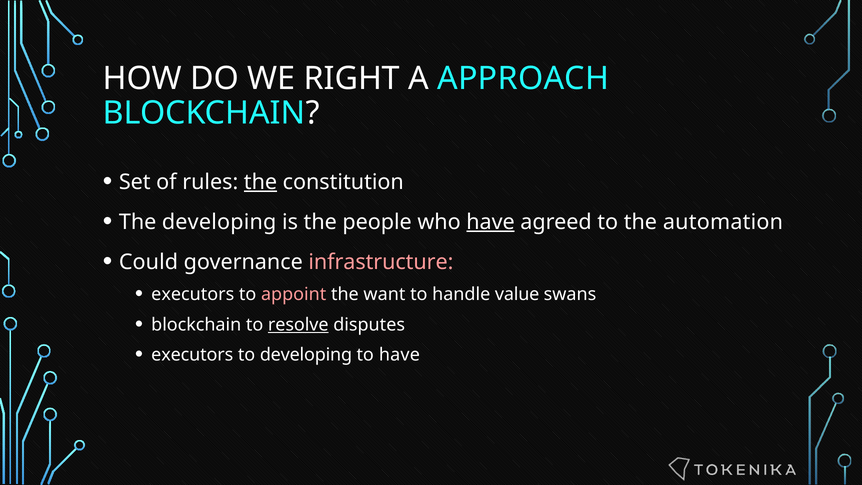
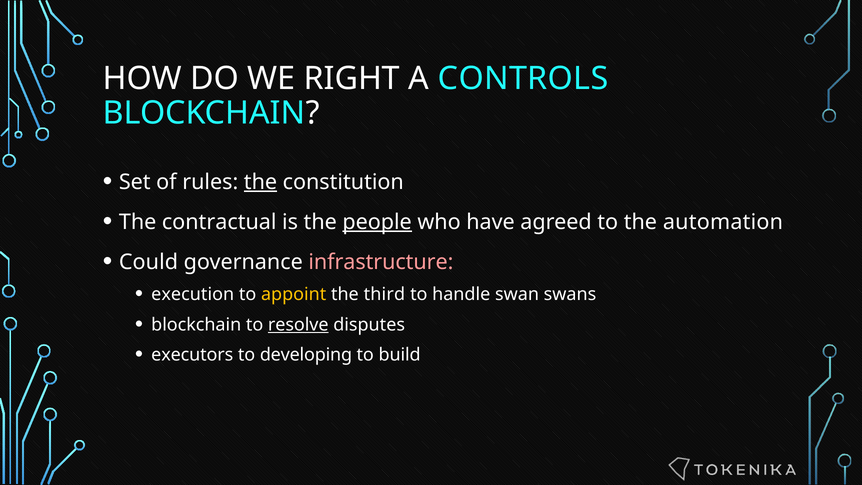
APPROACH: APPROACH -> CONTROLS (523, 78)
The developing: developing -> contractual (219, 222)
people underline: none -> present (377, 222)
have underline: present -> none (491, 222)
executors: executors -> execution (193, 294)
appoint colour: pink -> yellow (294, 294)
want: want -> third (384, 294)
value: value -> swan (517, 294)
to have: have -> build (400, 355)
